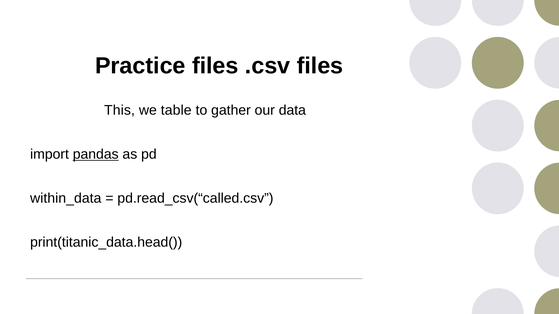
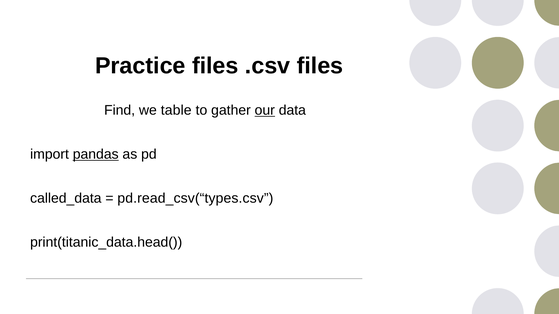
This: This -> Find (120, 110)
our underline: none -> present (265, 110)
within_data: within_data -> called_data (66, 199)
pd.read_csv(“called.csv: pd.read_csv(“called.csv -> pd.read_csv(“types.csv (195, 199)
